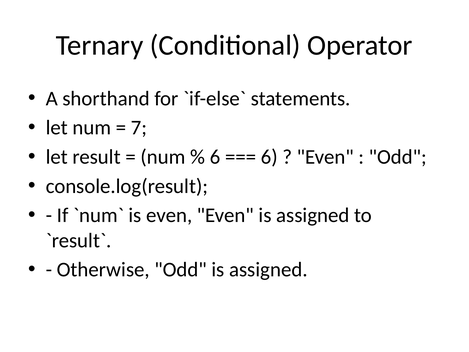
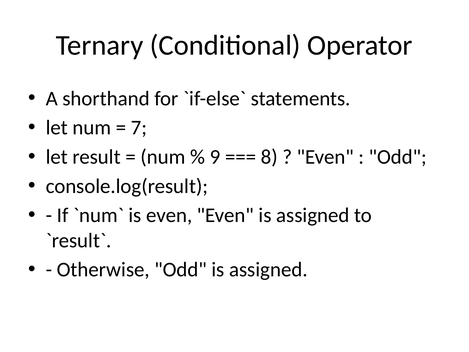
6: 6 -> 9 (215, 157)
6: 6 -> 8 (269, 157)
